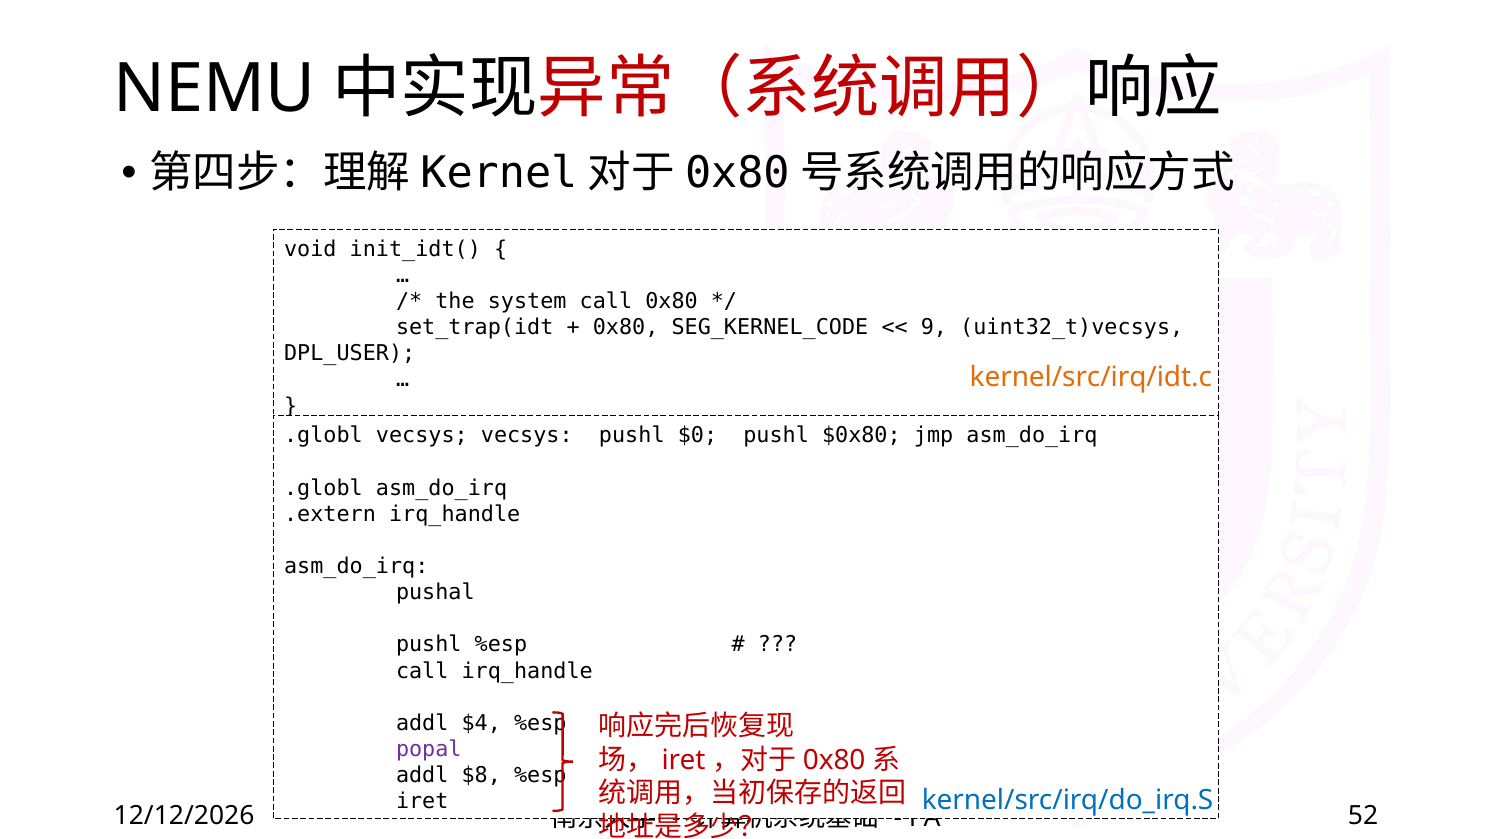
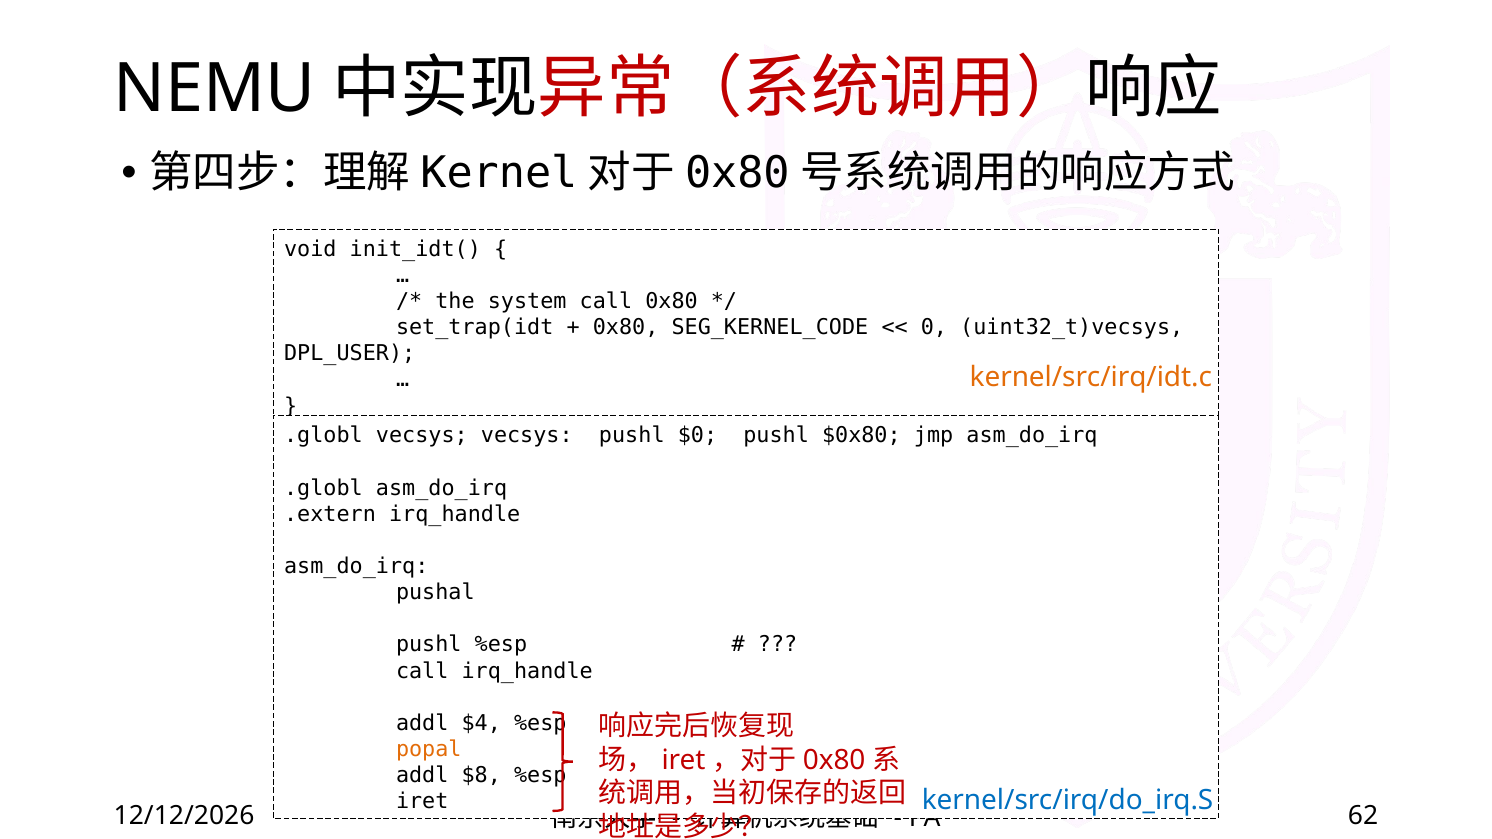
9: 9 -> 0 (934, 328)
popal colour: purple -> orange (429, 749)
52: 52 -> 62 (1363, 816)
